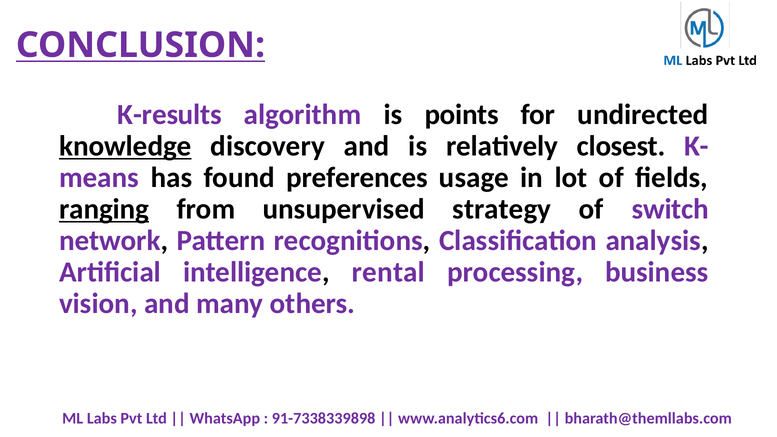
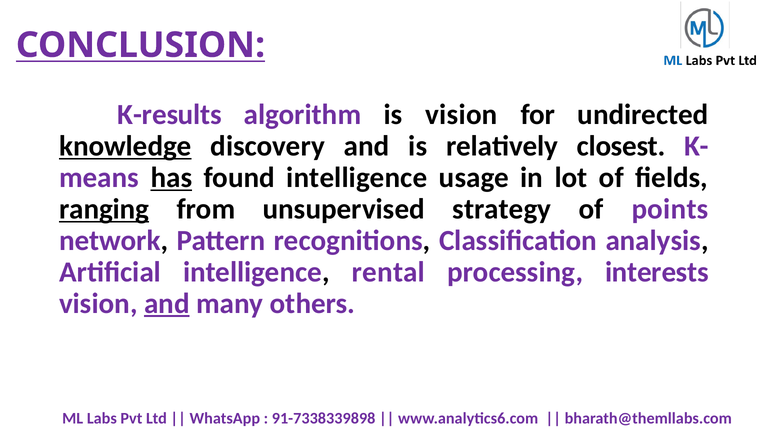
is points: points -> vision (461, 115)
has underline: none -> present (171, 178)
found preferences: preferences -> intelligence (357, 178)
switch: switch -> points (670, 209)
business: business -> interests (657, 272)
and underline: none -> present (167, 304)
